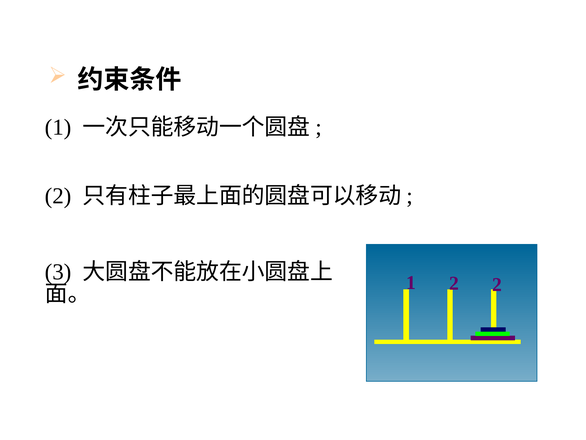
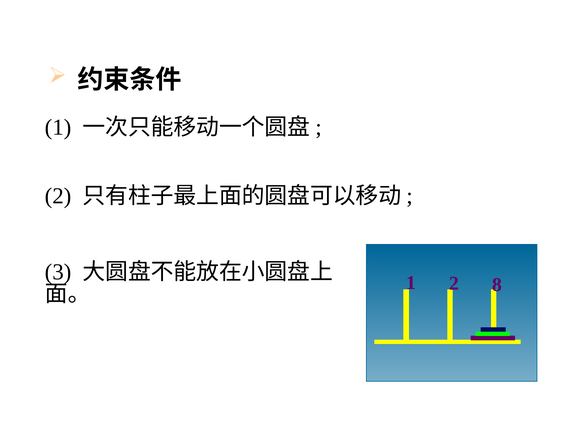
2 2: 2 -> 8 (497, 284)
